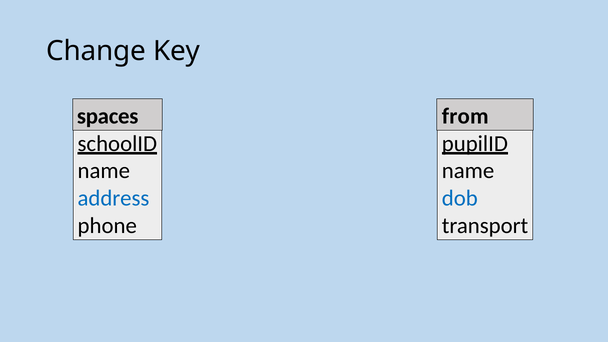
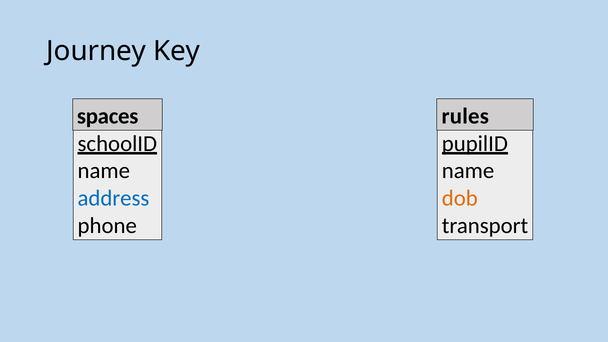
Change: Change -> Journey (96, 51)
from: from -> rules (465, 116)
dob colour: blue -> orange (460, 198)
